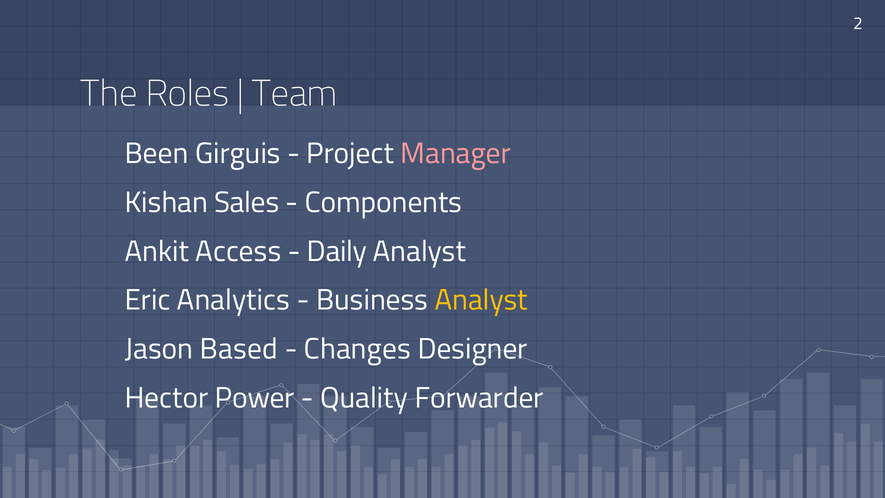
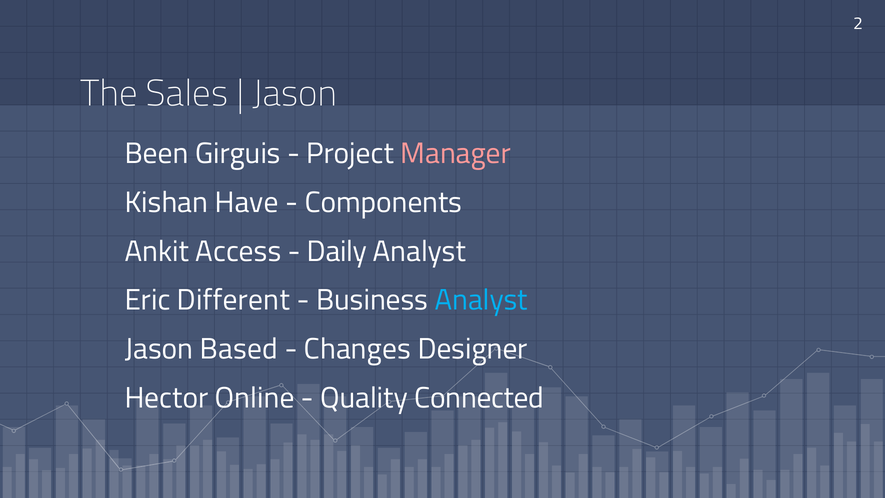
Roles: Roles -> Sales (187, 93)
Team: Team -> Jason (295, 93)
Sales: Sales -> Have (247, 202)
Analytics: Analytics -> Different (233, 300)
Analyst colour: yellow -> light blue (481, 300)
Power: Power -> Online (255, 398)
Forwarder: Forwarder -> Connected (479, 398)
